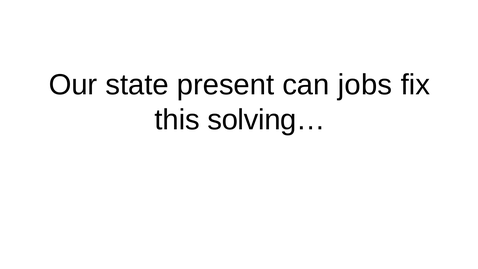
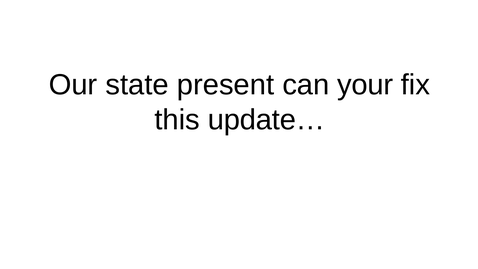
jobs: jobs -> your (365, 85)
solving…: solving… -> update… (266, 120)
